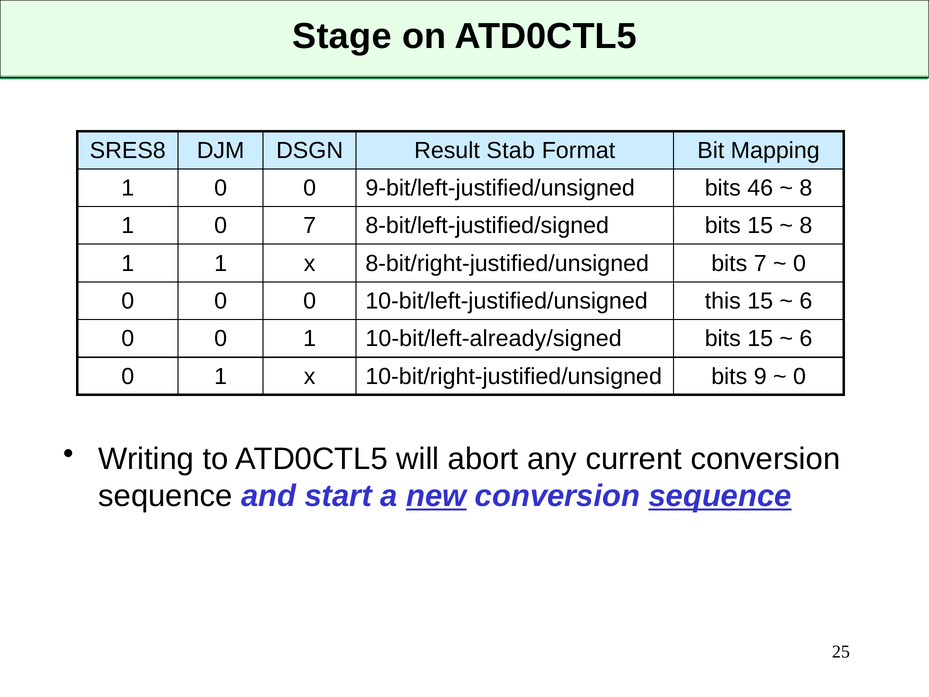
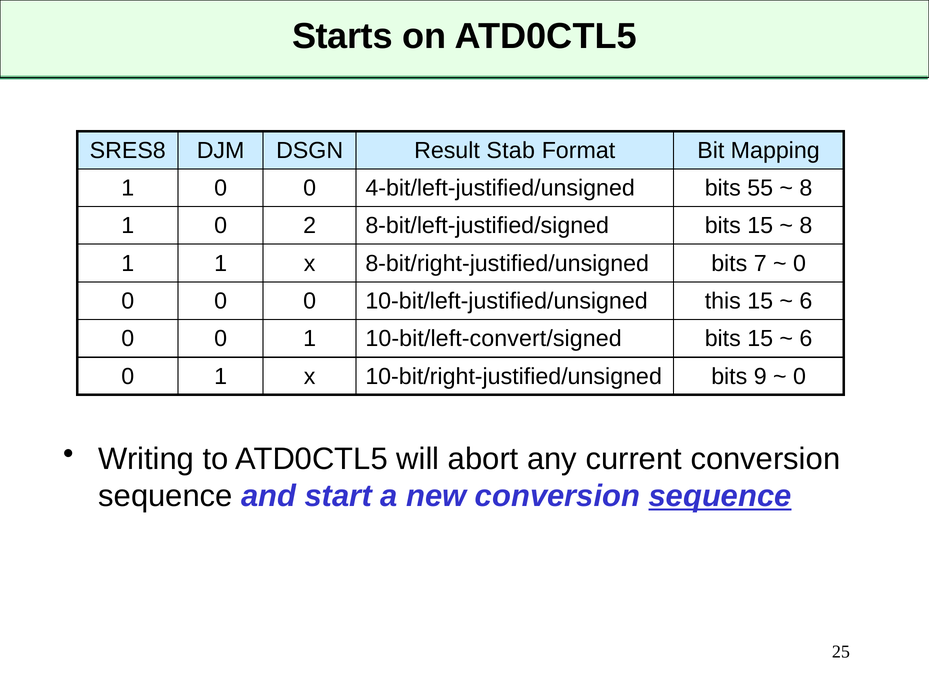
Stage: Stage -> Starts (342, 37)
9-bit/left-justified/unsigned: 9-bit/left-justified/unsigned -> 4-bit/left-justified/unsigned (500, 188)
46: 46 -> 55 (760, 188)
0 7: 7 -> 2 (310, 226)
10-bit/left-already/signed: 10-bit/left-already/signed -> 10-bit/left-convert/signed (494, 339)
new underline: present -> none (436, 496)
